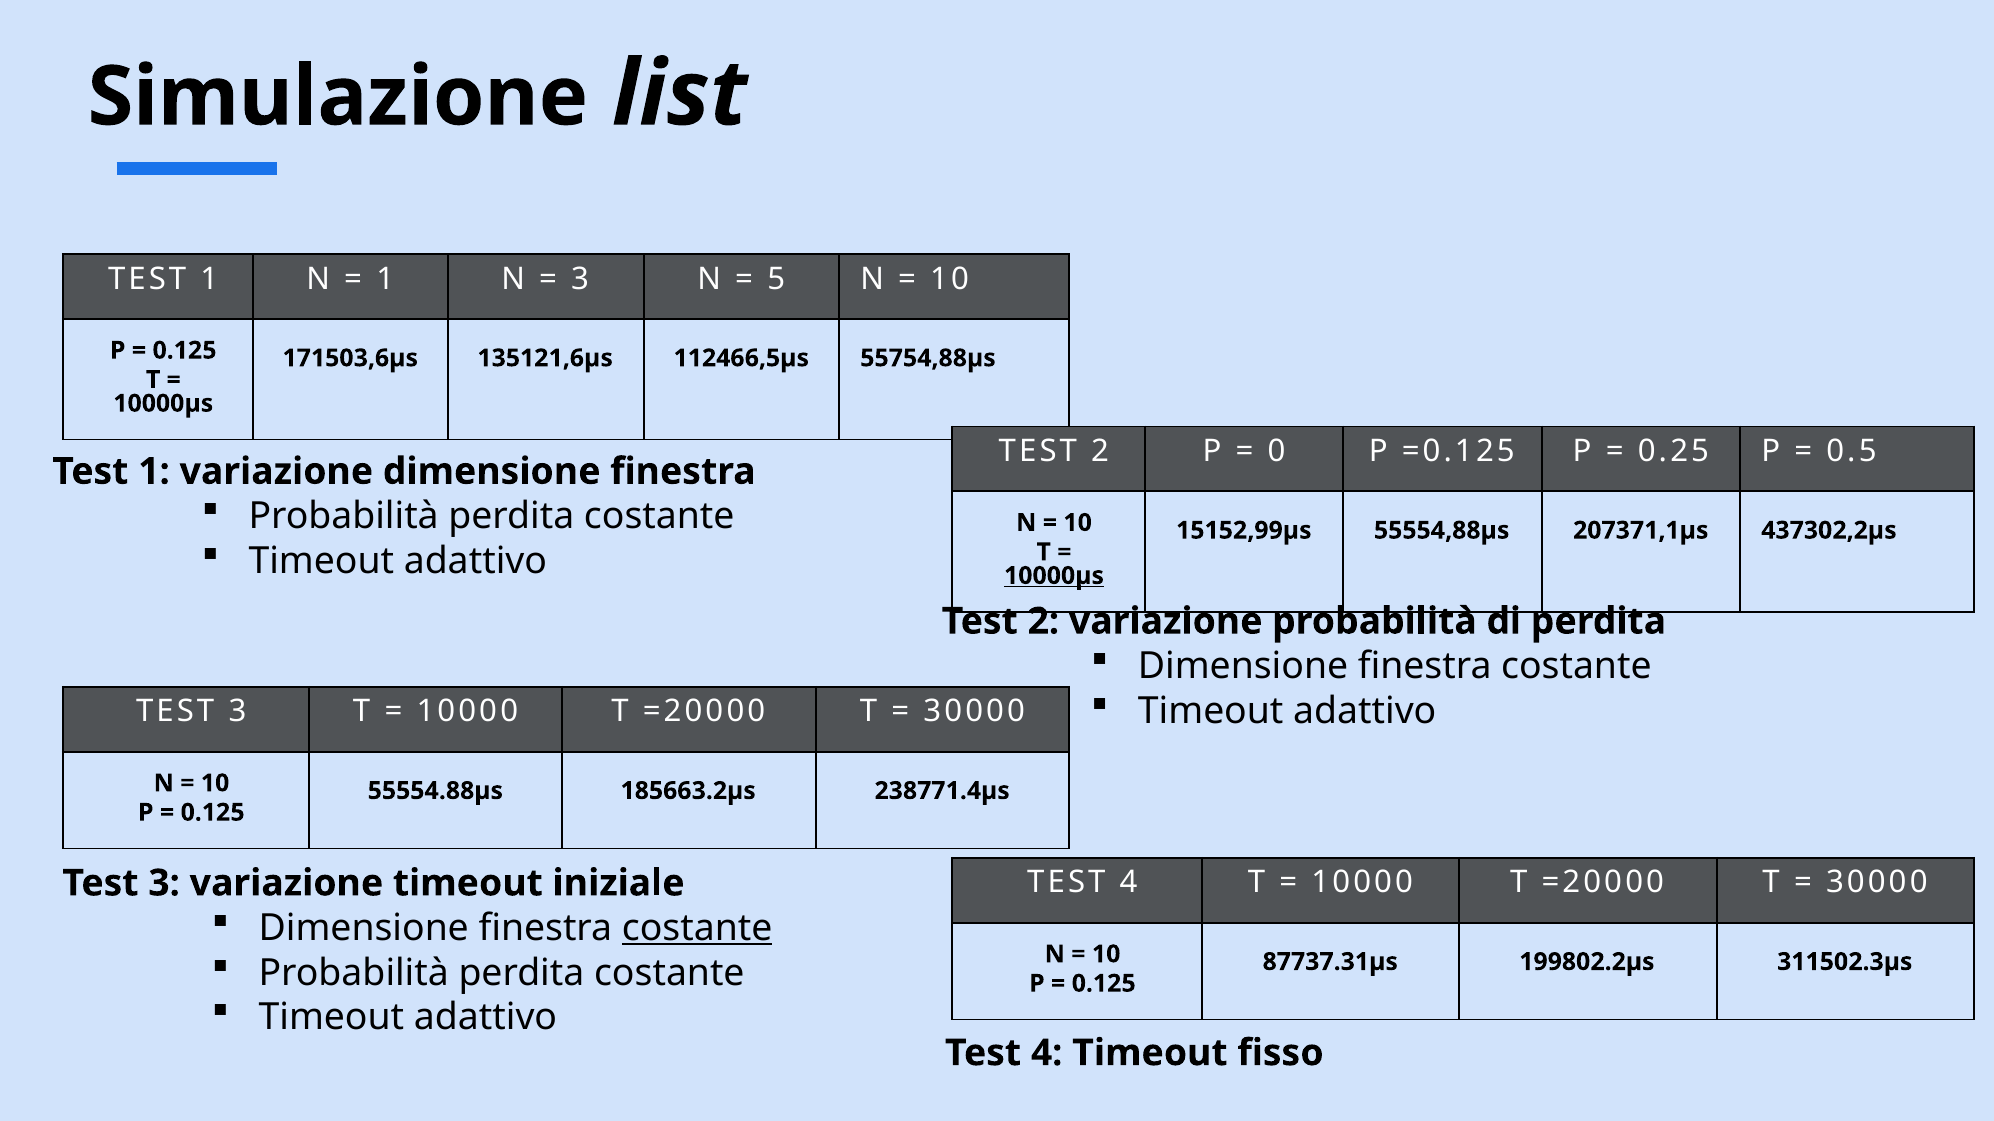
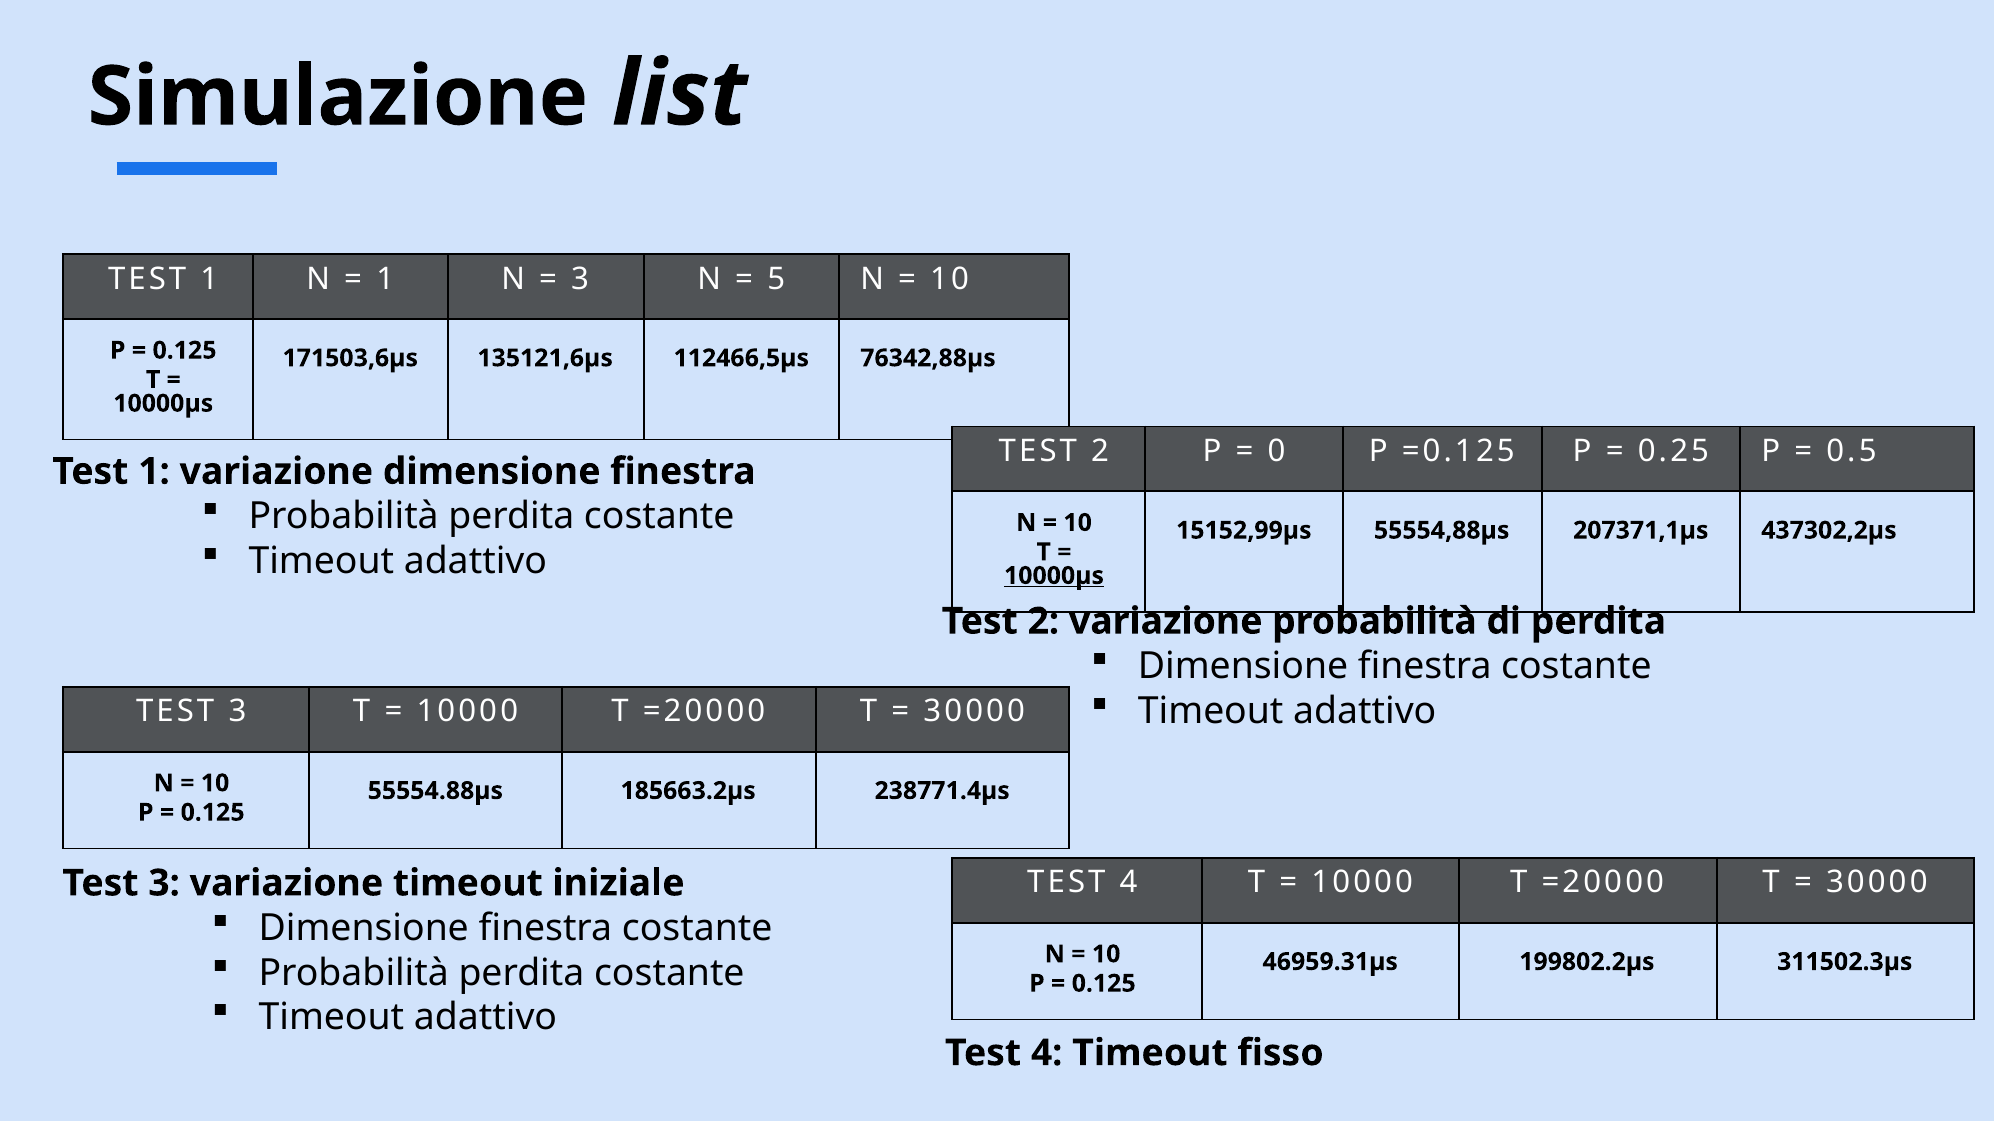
55754,88µs: 55754,88µs -> 76342,88µs (928, 358)
costante underline: present -> none (697, 928)
87737.31µs: 87737.31µs -> 46959.31µs (1330, 962)
